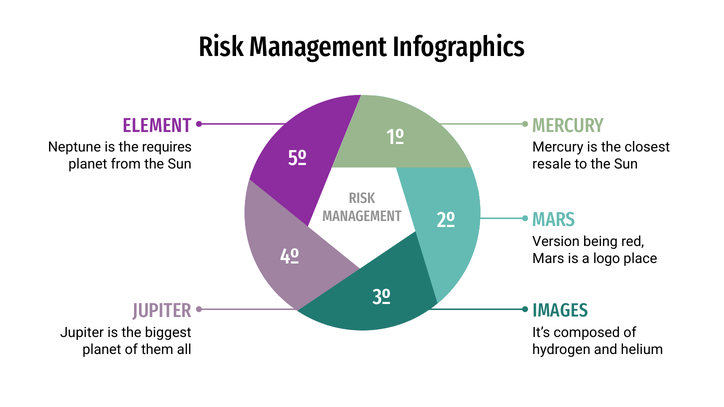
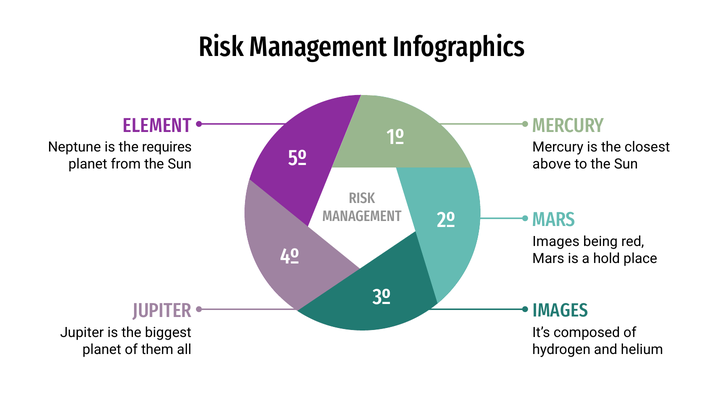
resale: resale -> above (552, 164)
Version: Version -> Images (556, 242)
logo: logo -> hold (607, 259)
